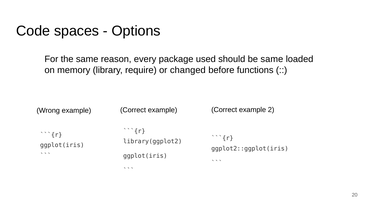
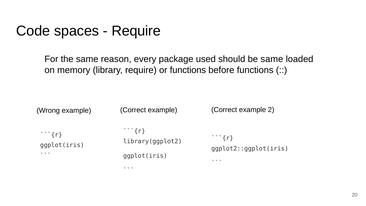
Options: Options -> Require (136, 31)
or changed: changed -> functions (188, 70)
